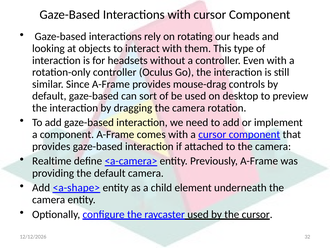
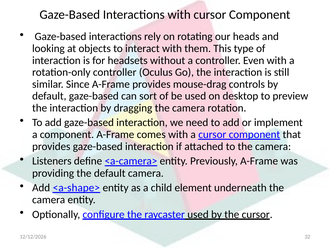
Realtime: Realtime -> Listeners (52, 161)
